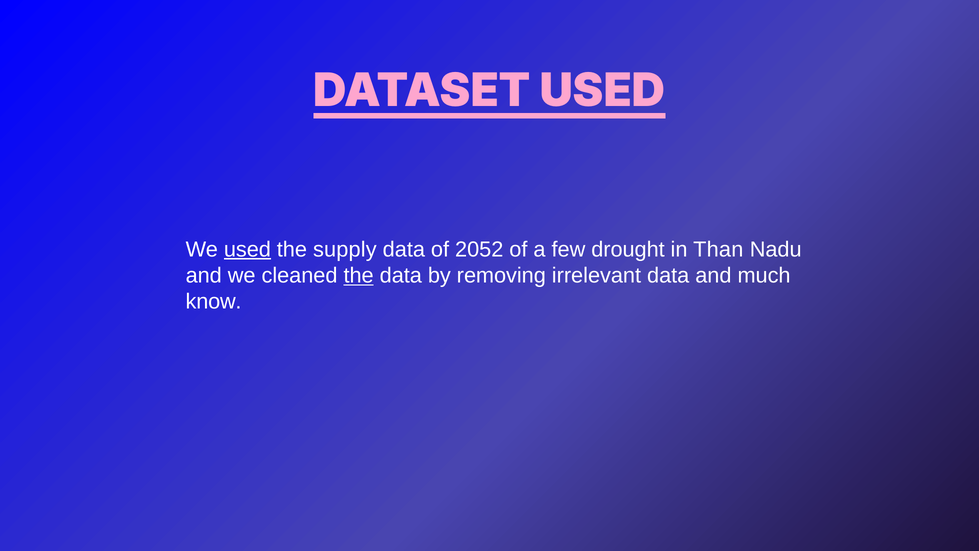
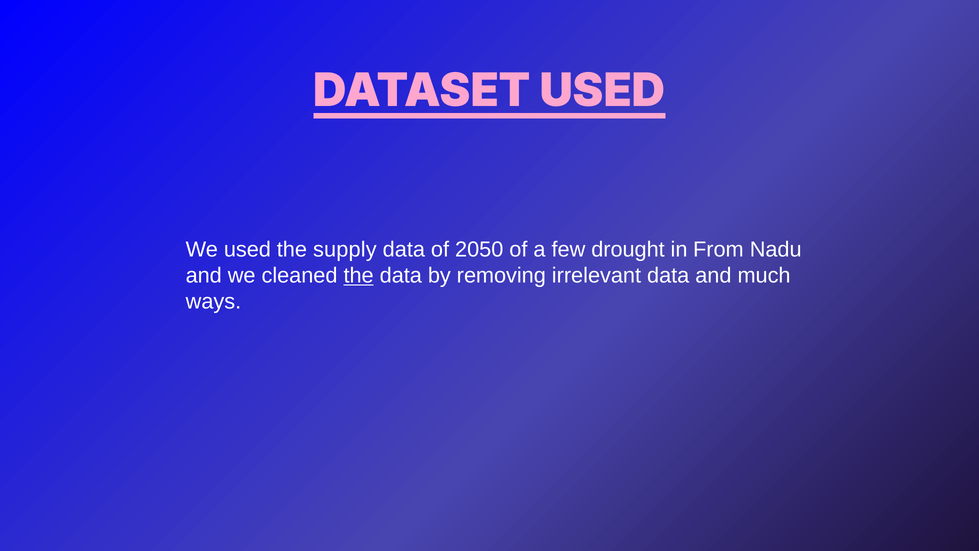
used underline: present -> none (247, 249)
2052: 2052 -> 2050 (479, 249)
Than: Than -> From (718, 249)
know: know -> ways (213, 302)
